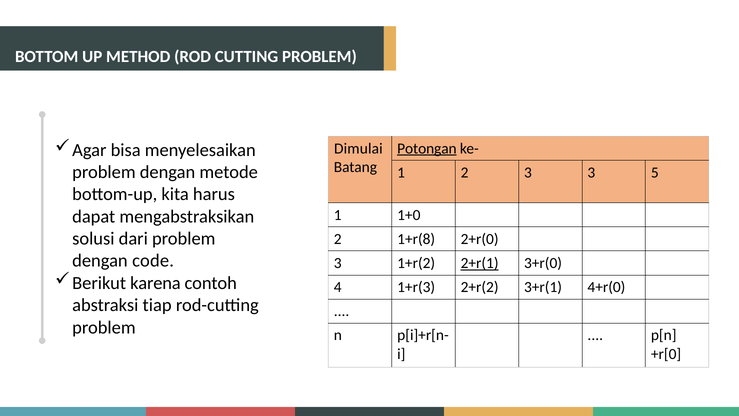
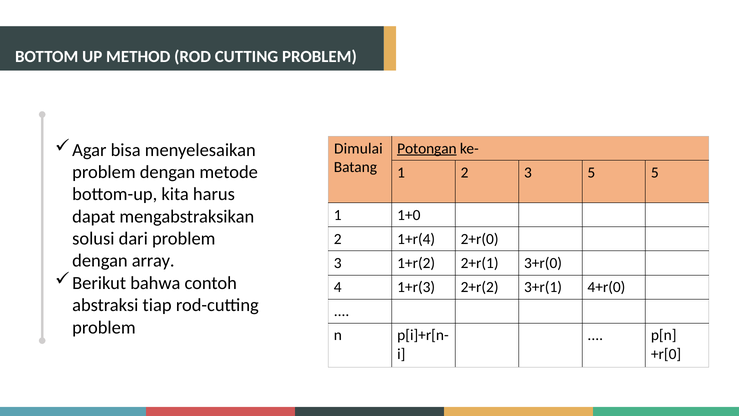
3 3: 3 -> 5 (591, 172)
1+r(8: 1+r(8 -> 1+r(4 (416, 239)
code: code -> array (153, 261)
2+r(1 underline: present -> none (480, 263)
karena: karena -> bahwa (155, 283)
